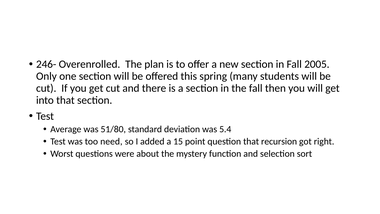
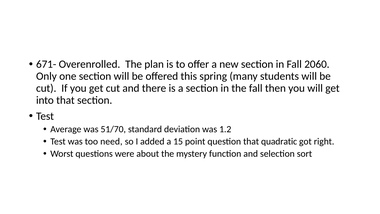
246-: 246- -> 671- (46, 64)
2005: 2005 -> 2060 (317, 64)
51/80: 51/80 -> 51/70 (113, 129)
5.4: 5.4 -> 1.2 (225, 129)
recursion: recursion -> quadratic (279, 141)
